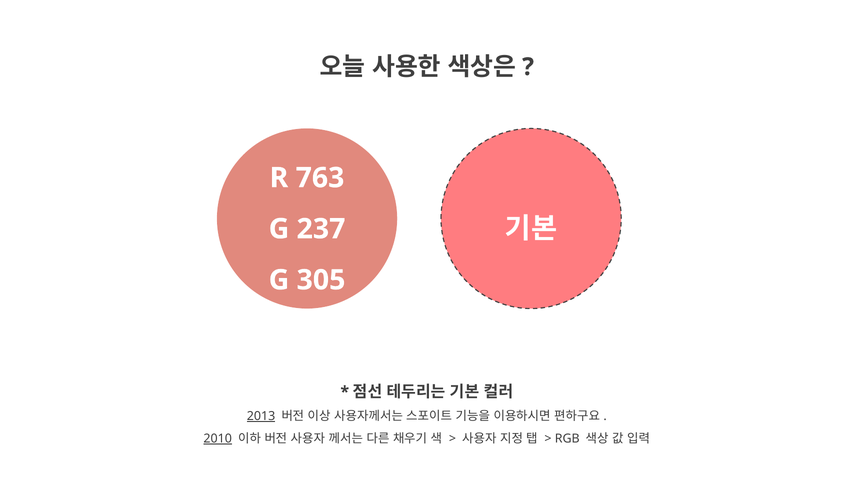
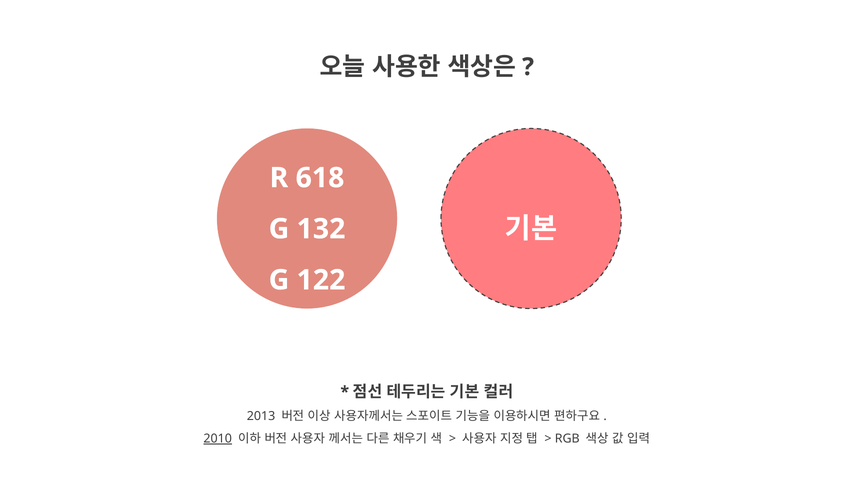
763: 763 -> 618 (320, 178)
237: 237 -> 132 (321, 229)
305: 305 -> 122 (321, 280)
2013 underline: present -> none (261, 416)
